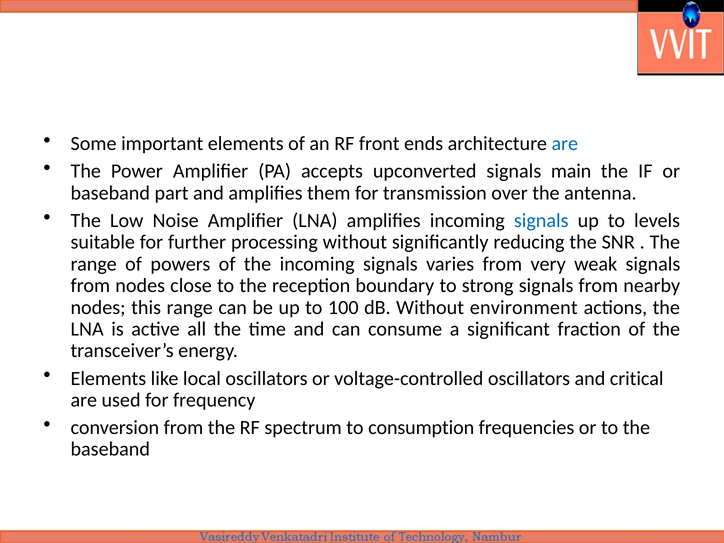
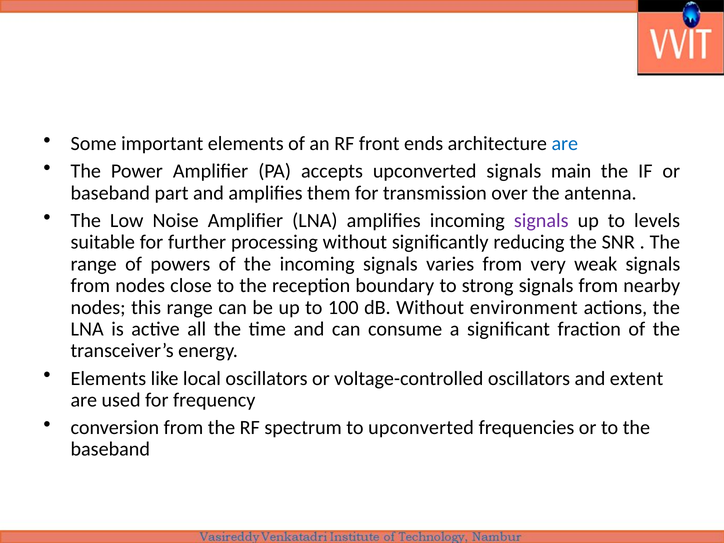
signals colour: blue -> purple (541, 221)
critical: critical -> extent (637, 378)
to consumption: consumption -> upconverted (421, 428)
